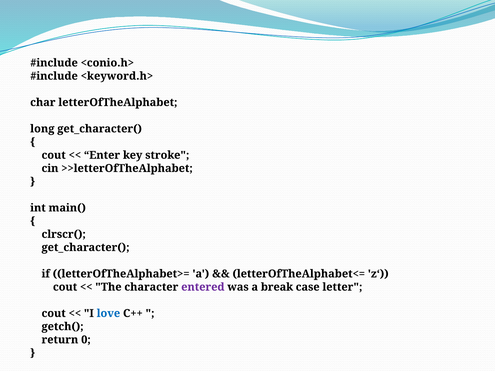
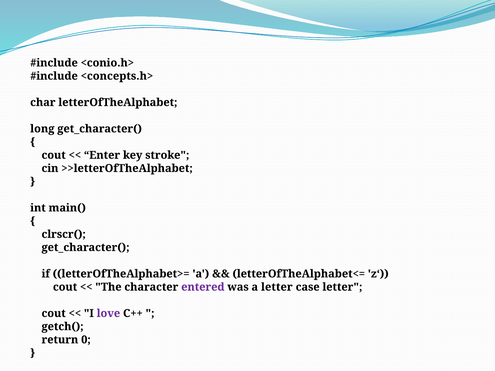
<keyword.h>: <keyword.h> -> <concepts.h> (117, 76)
a break: break -> letter (277, 287)
love colour: blue -> purple (108, 314)
